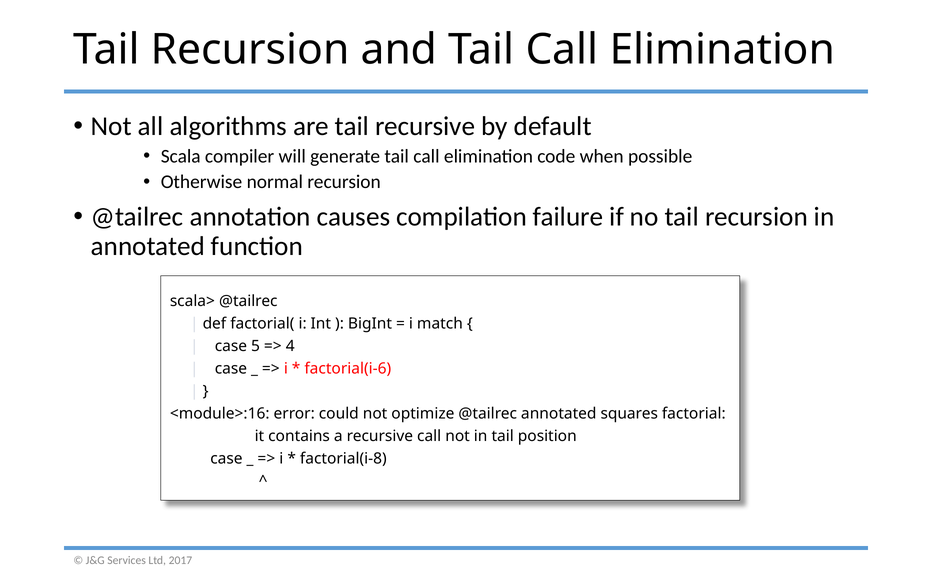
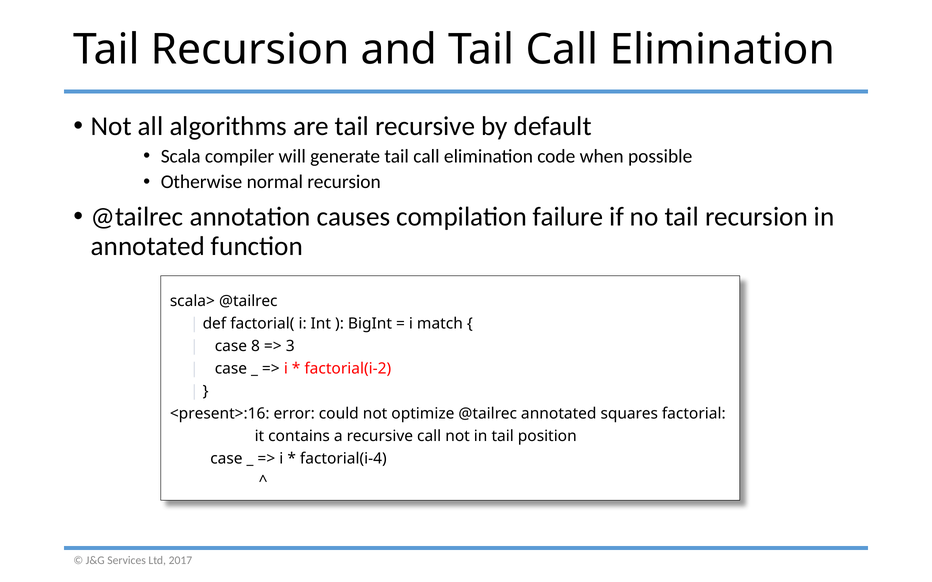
5: 5 -> 8 (256, 346)
4: 4 -> 3 (290, 346)
factorial(i-6: factorial(i-6 -> factorial(i-2 (348, 369)
<module>:16: <module>:16 -> <present>:16 (220, 414)
factorial(i-8: factorial(i-8 -> factorial(i-4 (343, 459)
